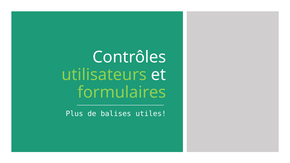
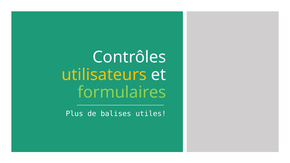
utilisateurs colour: light green -> yellow (104, 75)
